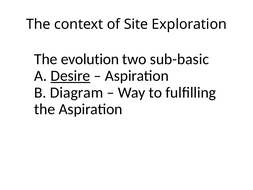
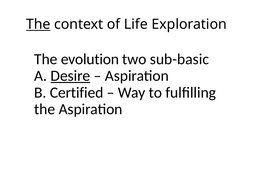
The underline: none -> present (38, 24)
Site: Site -> Life (136, 24)
Diagram: Diagram -> Certified (77, 92)
